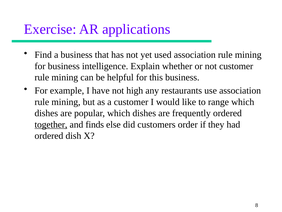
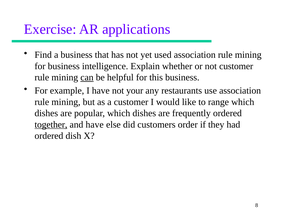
can underline: none -> present (87, 77)
high: high -> your (135, 90)
and finds: finds -> have (95, 124)
